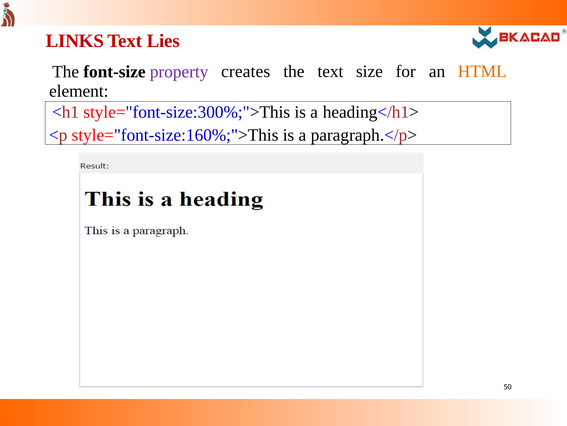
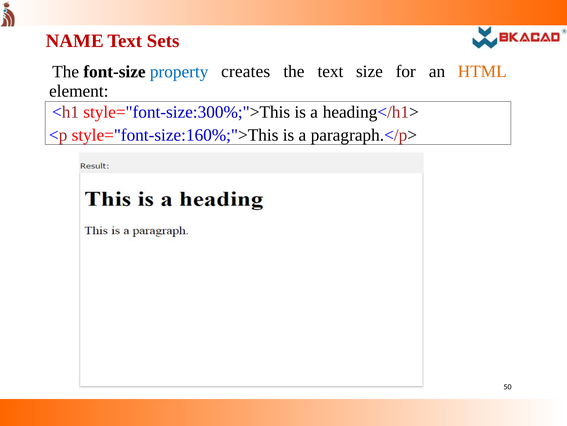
LINKS: LINKS -> NAME (75, 41)
Lies: Lies -> Sets (163, 41)
property colour: purple -> blue (179, 72)
